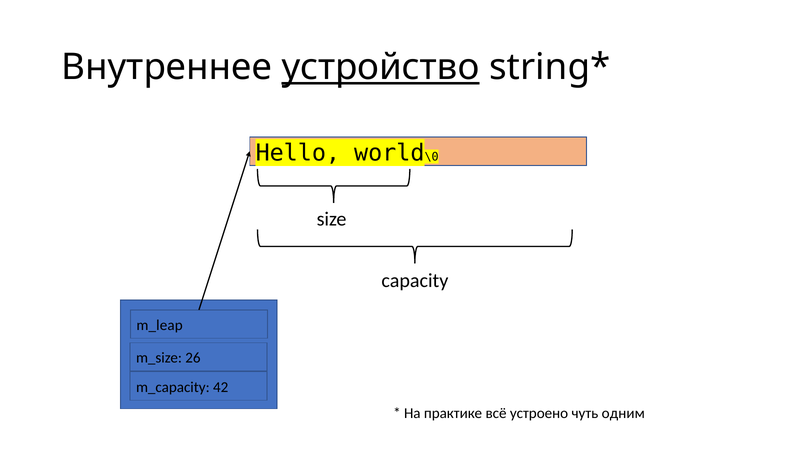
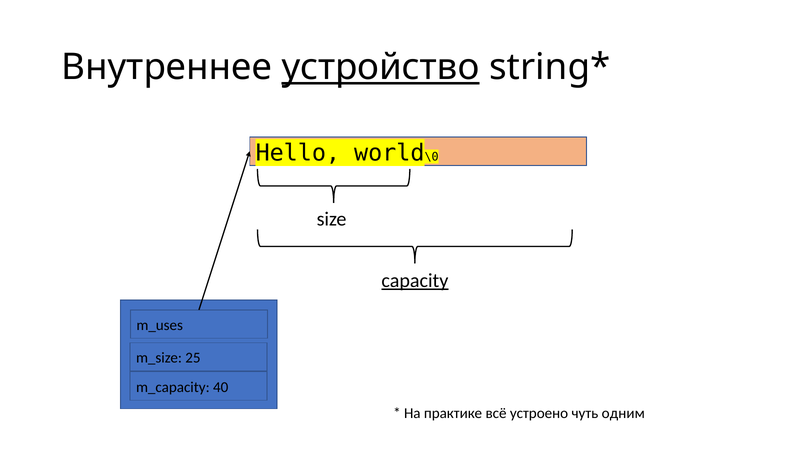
capacity underline: none -> present (415, 281)
m_leap: m_leap -> m_uses (160, 326)
26: 26 -> 25 (193, 359)
42: 42 -> 40 (221, 388)
